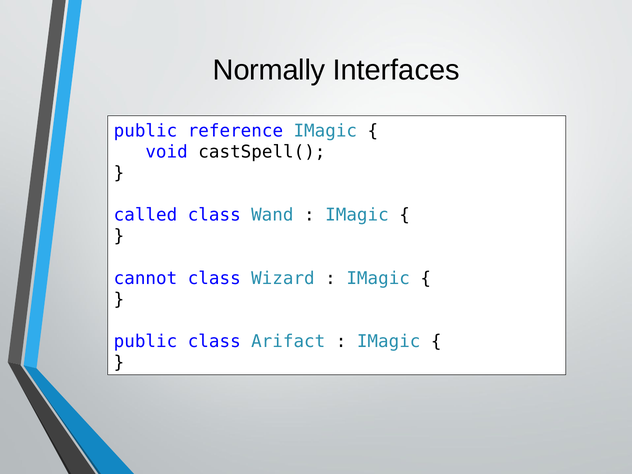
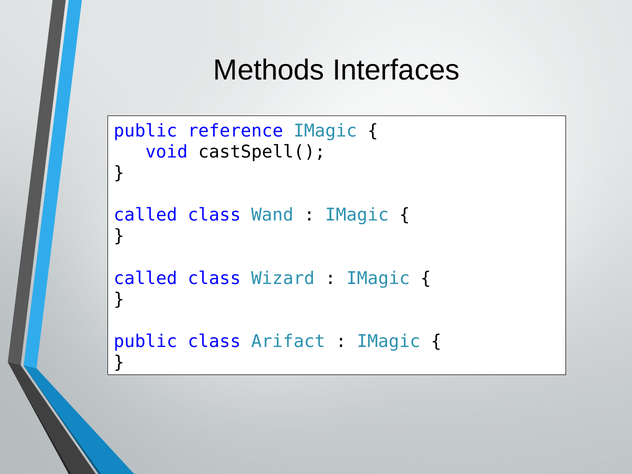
Normally: Normally -> Methods (269, 70)
cannot: cannot -> called (145, 278)
